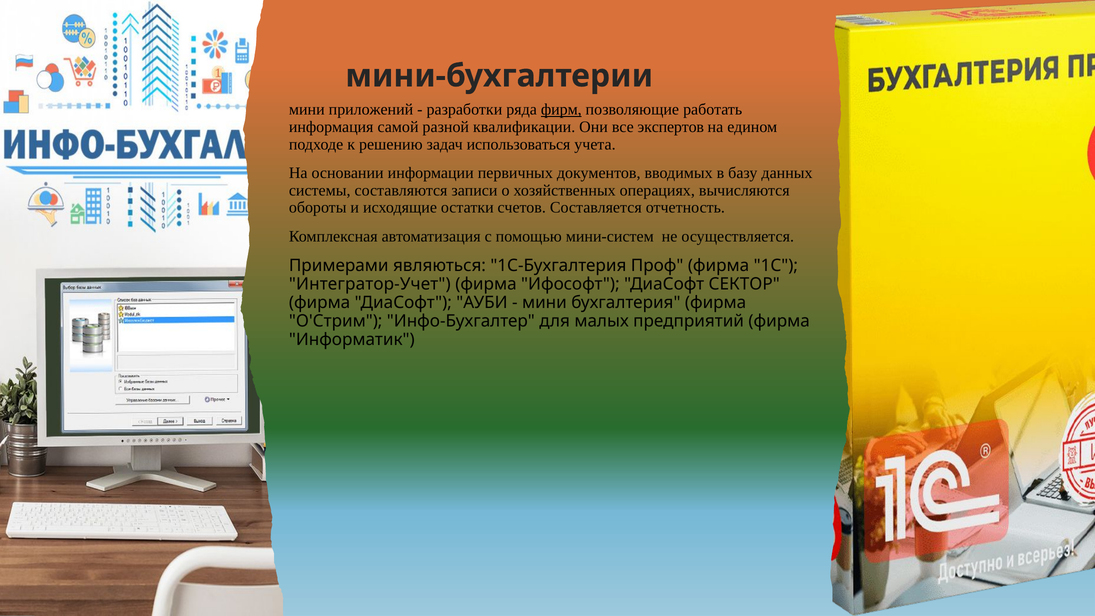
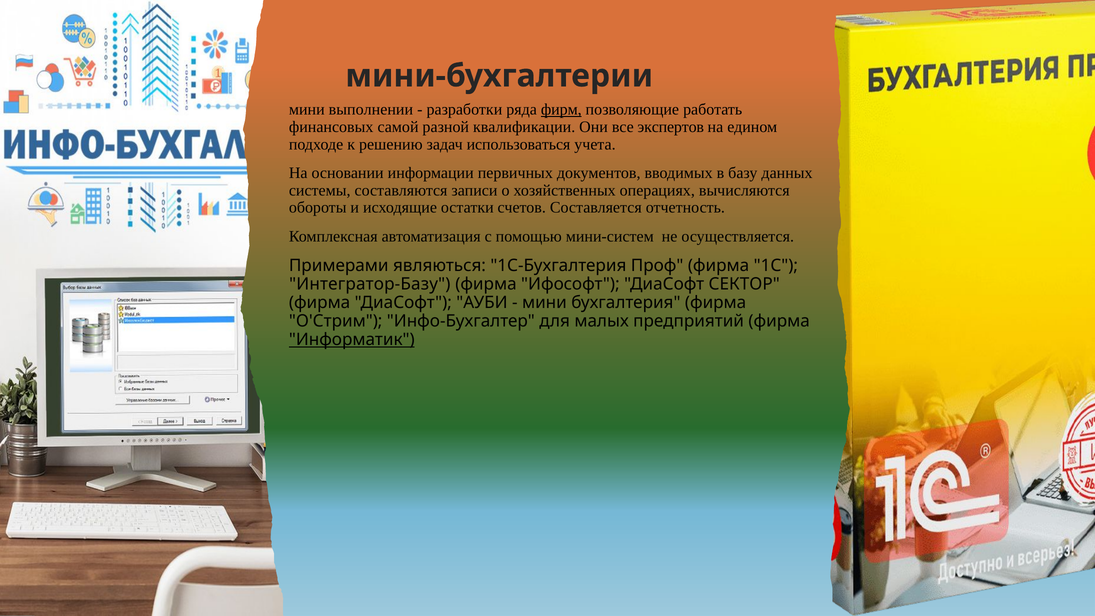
приложений: приложений -> выполнении (371, 110)
информация: информация -> финансовых (331, 127)
Интегратор-Учет: Интегратор-Учет -> Интегратор-Базу (370, 284)
Информатик underline: none -> present (352, 340)
